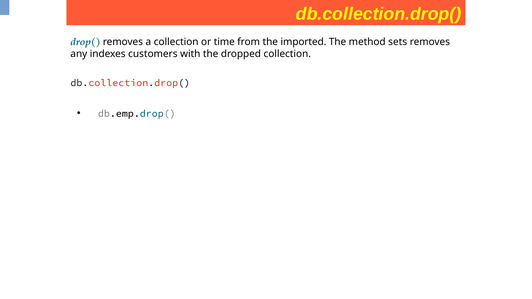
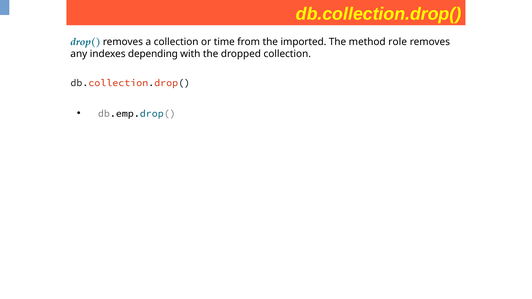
sets: sets -> role (398, 42)
customers: customers -> depending (153, 54)
